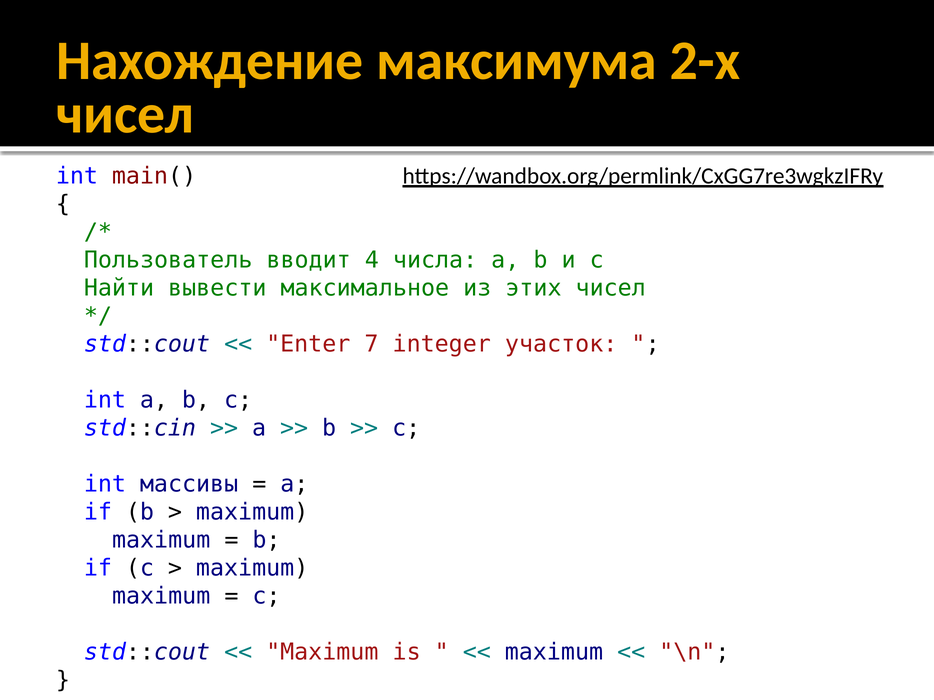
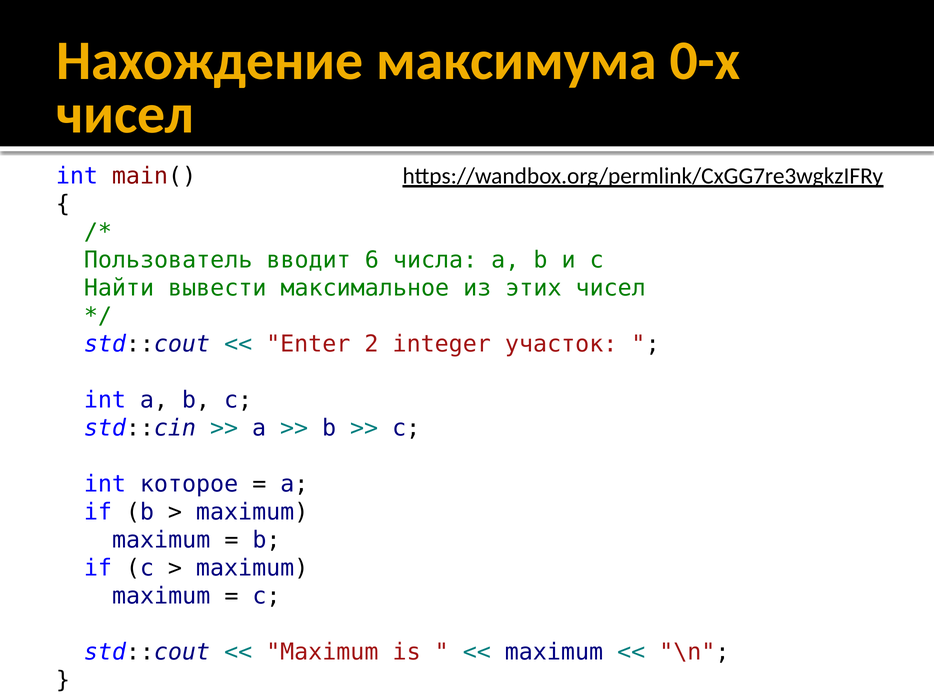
2-х: 2-х -> 0-х (705, 61)
4: 4 -> 6 (372, 260)
7: 7 -> 2 (372, 344)
массивы: массивы -> которое (189, 484)
